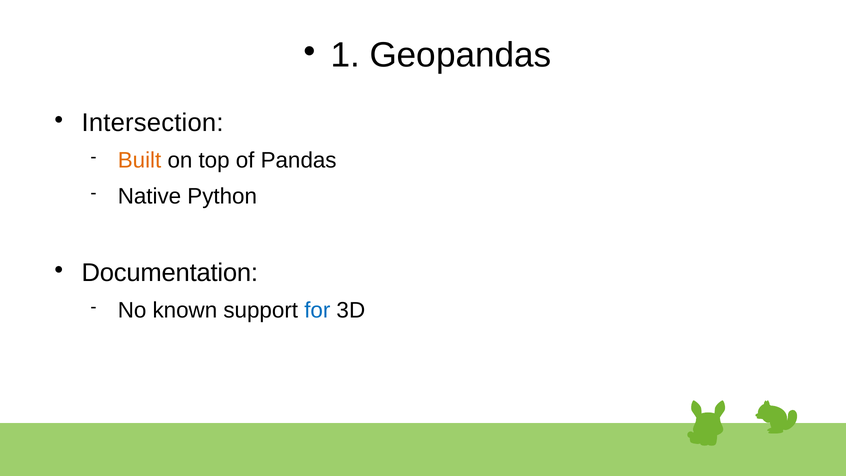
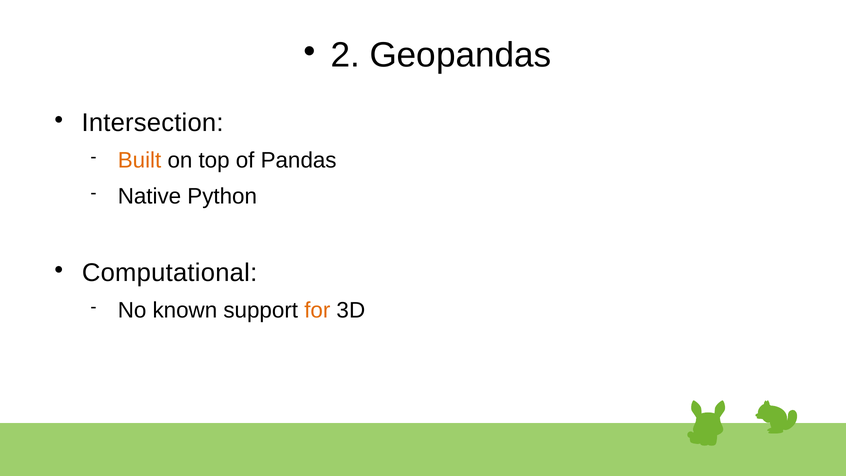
1: 1 -> 2 (345, 55)
Documentation: Documentation -> Computational (170, 273)
for colour: blue -> orange (317, 310)
